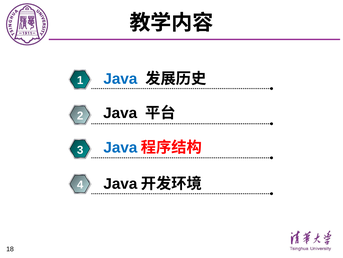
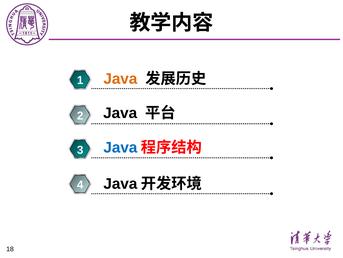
Java colour: blue -> orange (120, 78)
